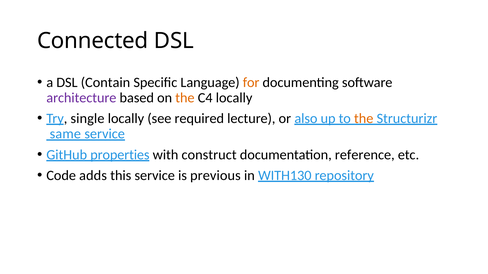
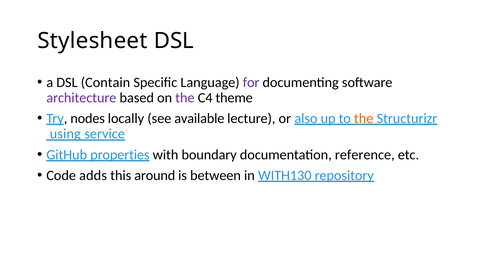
Connected: Connected -> Stylesheet (92, 41)
for colour: orange -> purple (251, 83)
the colour: orange -> purple (185, 98)
C4 locally: locally -> theme (234, 98)
single: single -> nodes (88, 119)
required: required -> available (199, 119)
same: same -> using (65, 134)
construct: construct -> boundary (209, 155)
this service: service -> around (155, 176)
previous: previous -> between (216, 176)
